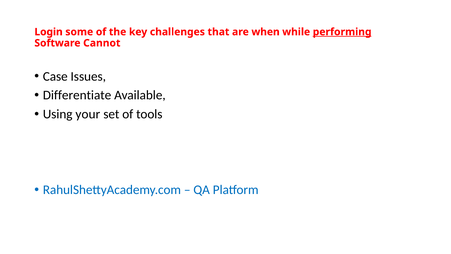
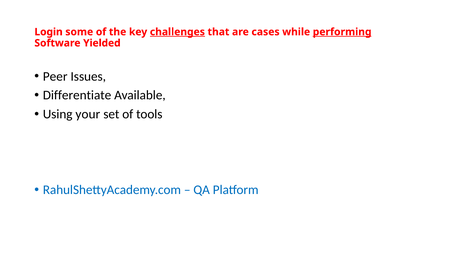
challenges underline: none -> present (177, 32)
when: when -> cases (266, 32)
Cannot: Cannot -> Yielded (102, 43)
Case: Case -> Peer (55, 76)
